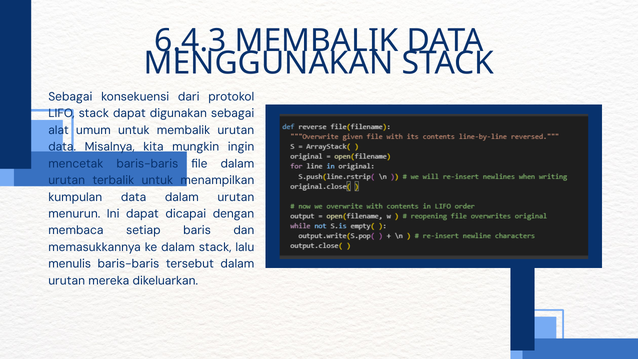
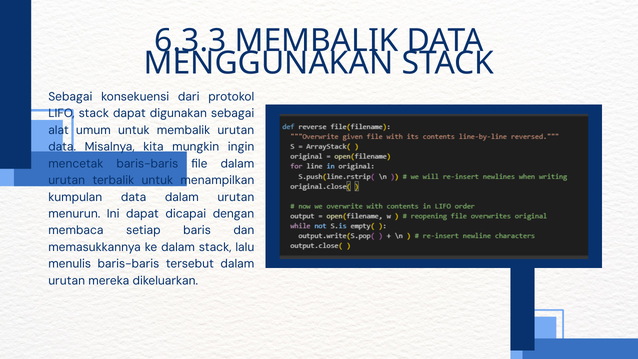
6.4.3: 6.4.3 -> 6.3.3 (190, 41)
